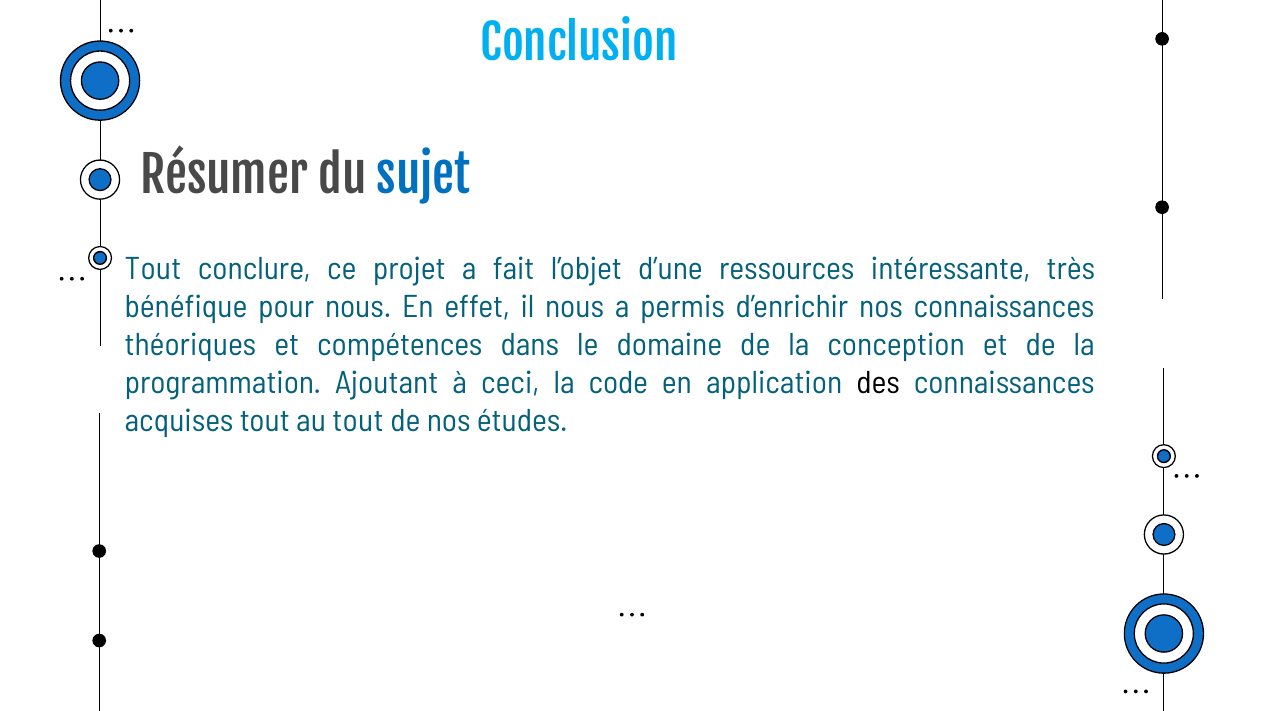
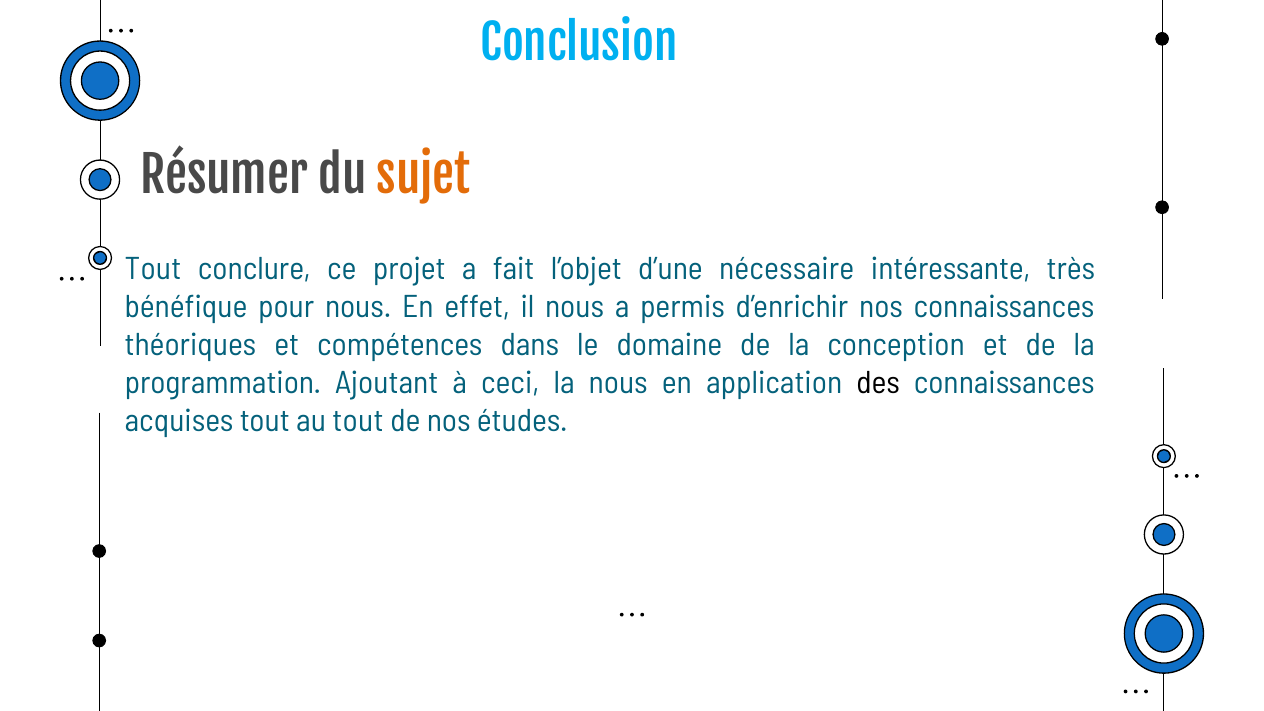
sujet colour: blue -> orange (424, 178)
ressources: ressources -> nécessaire (787, 269)
la code: code -> nous (618, 383)
